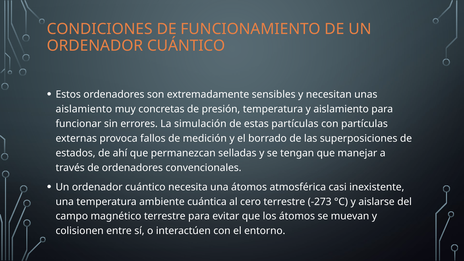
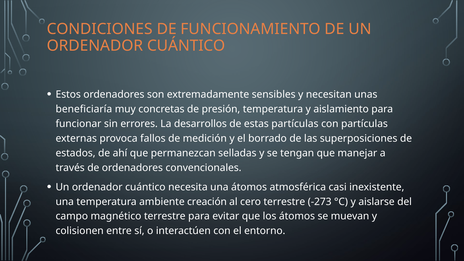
aislamiento: aislamiento -> beneficiaría (84, 109)
simulación: simulación -> desarrollos (200, 124)
cuántica: cuántica -> creación (207, 202)
